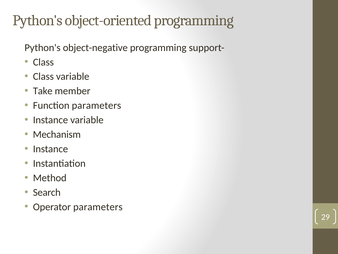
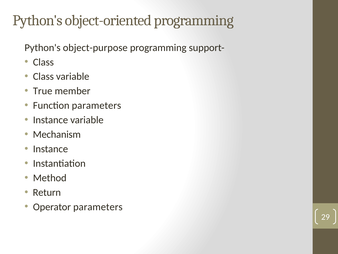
object-negative: object-negative -> object-purpose (95, 48)
Take: Take -> True (43, 91)
Search: Search -> Return (47, 192)
